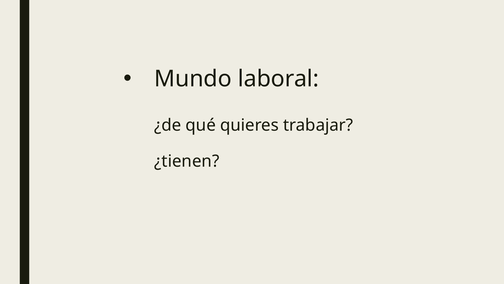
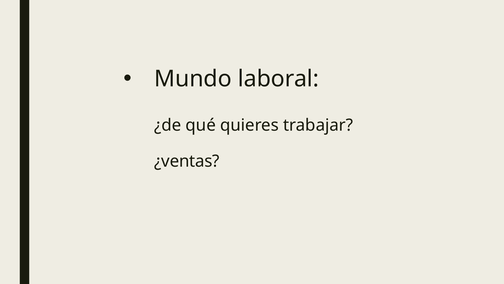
¿tienen: ¿tienen -> ¿ventas (187, 161)
